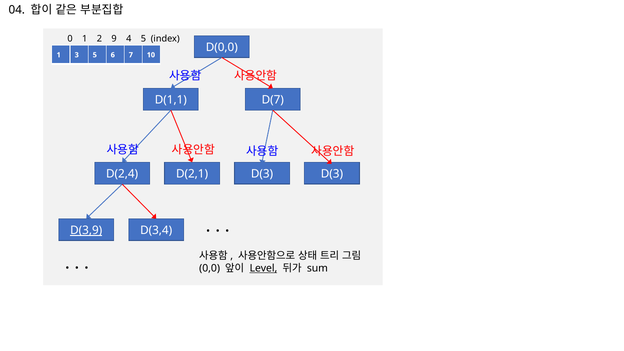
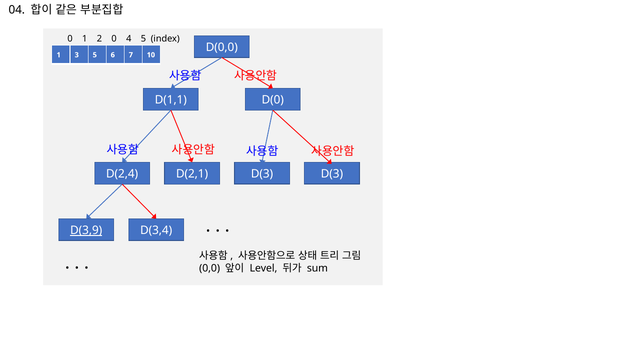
2 9: 9 -> 0 (114, 39)
D(7: D(7 -> D(0 (273, 100)
Level underline: present -> none (263, 268)
